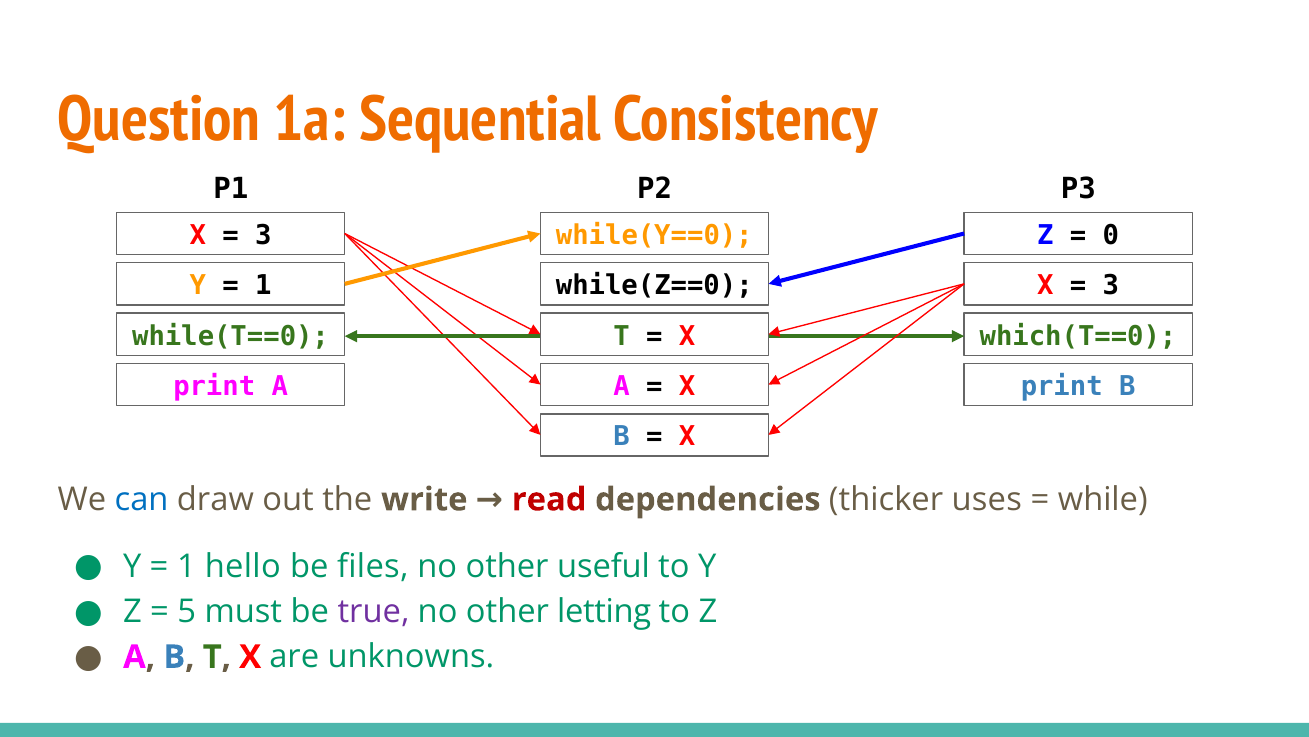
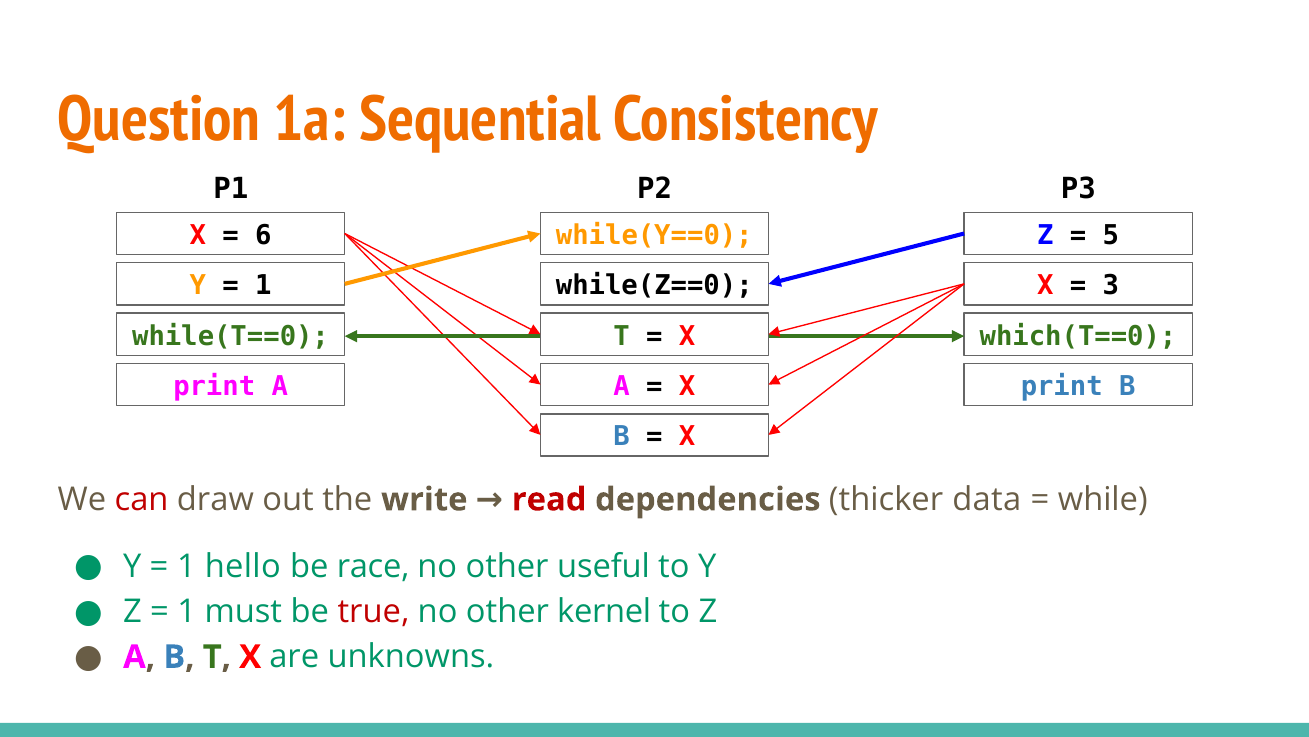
3: 3 -> 6 (263, 235)
0: 0 -> 5 (1111, 235)
uses: uses -> data (987, 499)
can colour: blue -> red (142, 499)
files: files -> race (373, 566)
5: 5 -> 1 (187, 611)
true colour: purple -> red (374, 611)
letting: letting -> kernel (604, 611)
